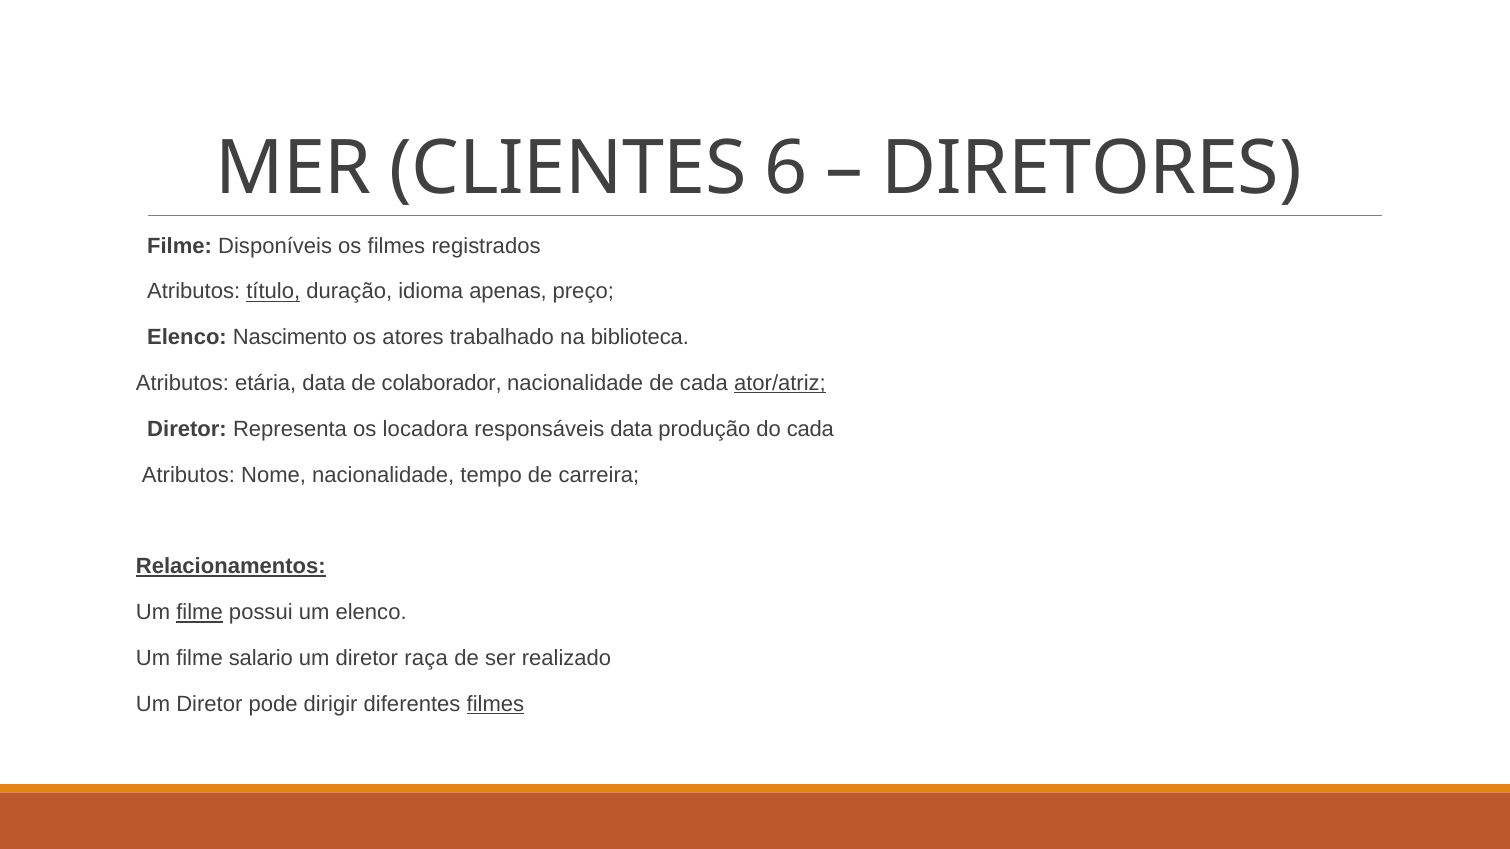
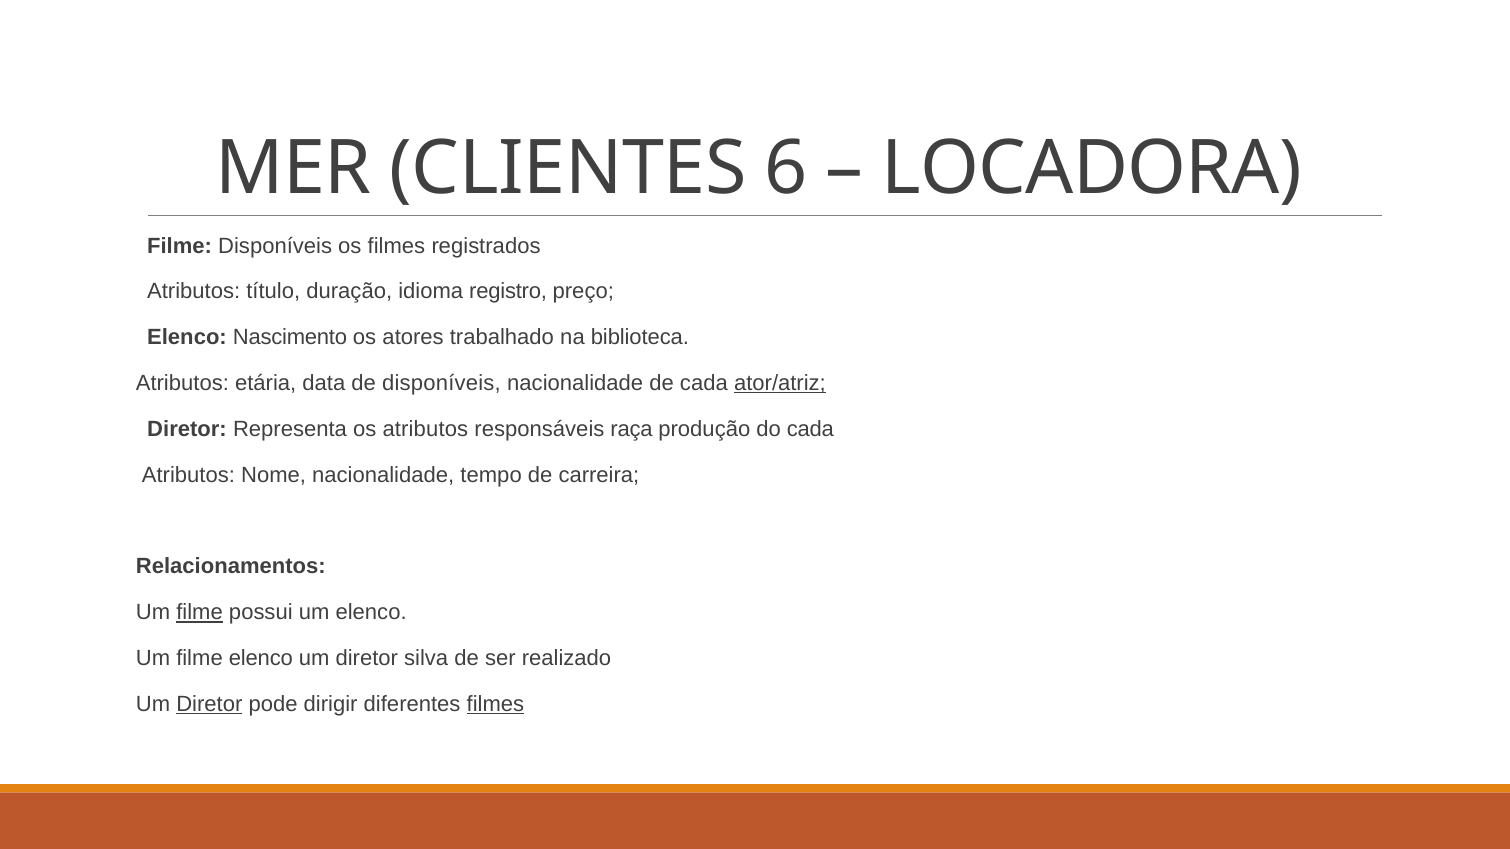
DIRETORES: DIRETORES -> LOCADORA (1092, 169)
título underline: present -> none (273, 292)
apenas: apenas -> registro (508, 292)
de colaborador: colaborador -> disponíveis (441, 384)
os locadora: locadora -> atributos (425, 429)
responsáveis data: data -> raça (632, 429)
Relacionamentos underline: present -> none (231, 567)
filme salario: salario -> elenco (261, 658)
raça: raça -> silva (426, 658)
Diretor underline: none -> present (209, 704)
